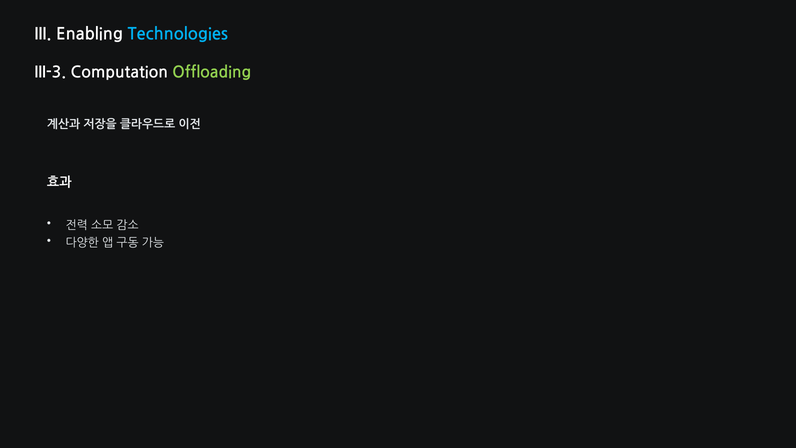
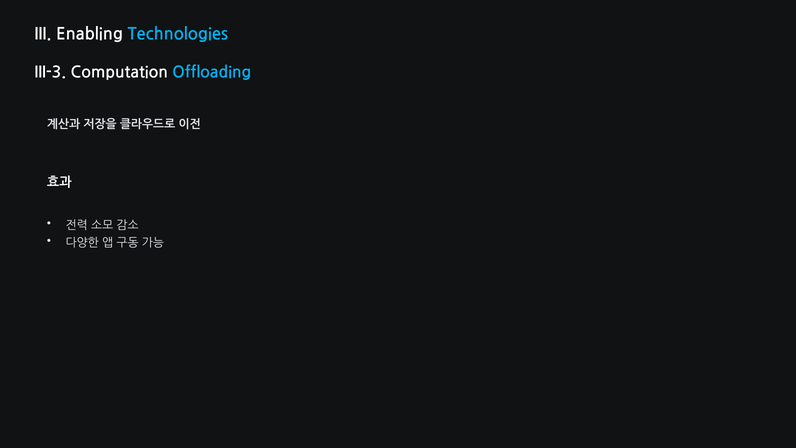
Offloading colour: light green -> light blue (212, 72)
